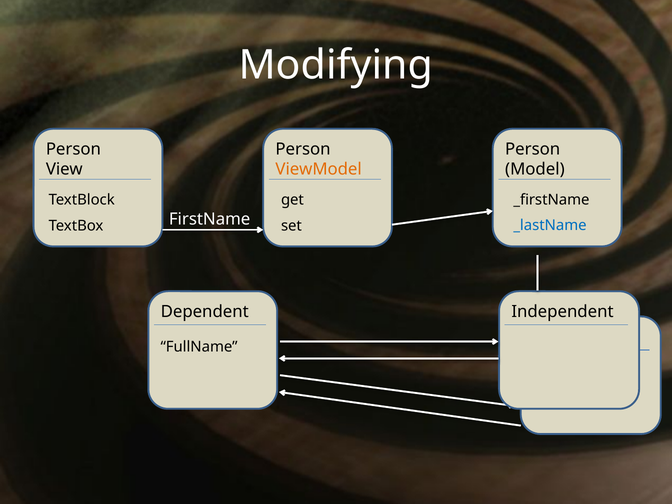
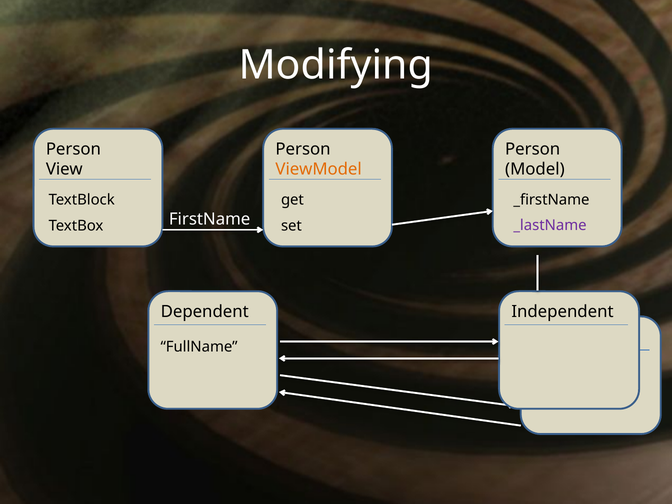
_lastName colour: blue -> purple (550, 226)
